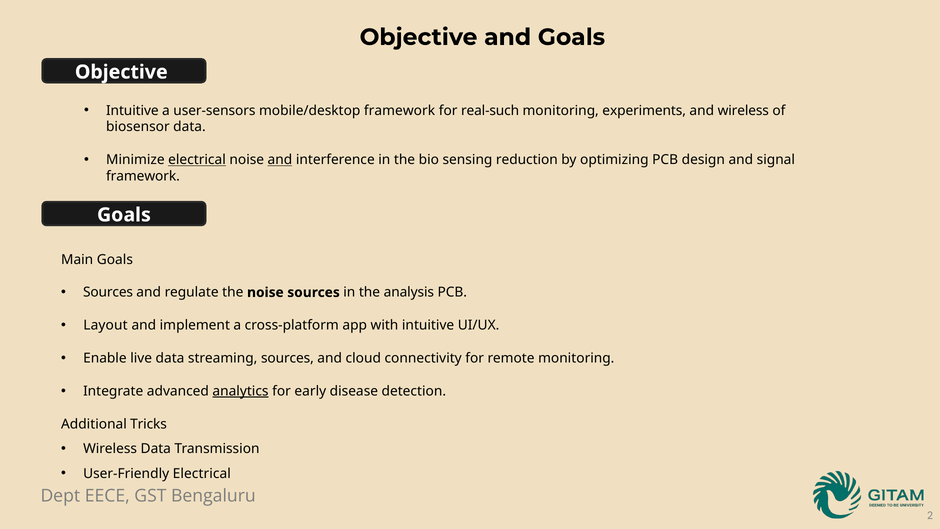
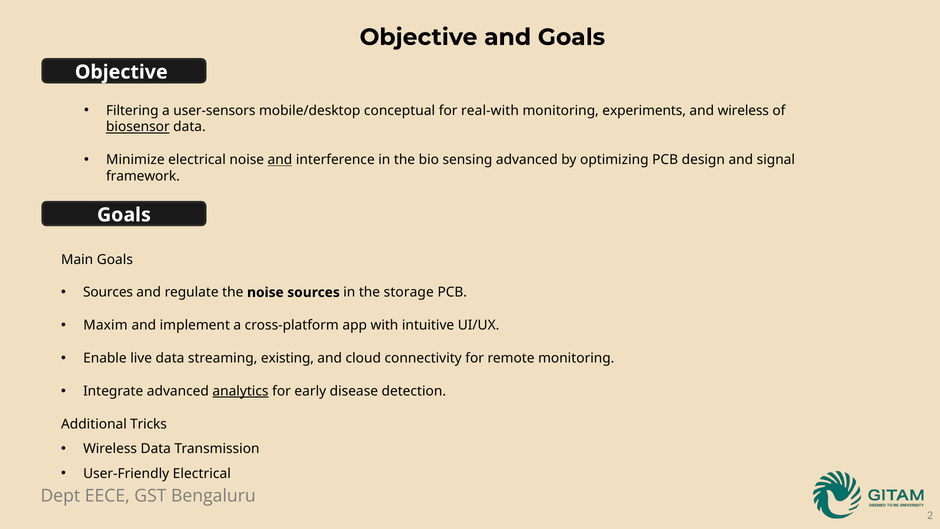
Intuitive: Intuitive -> Filtering (132, 110)
mobile/desktop framework: framework -> conceptual (400, 110)
real-such: real-such -> real-with (490, 110)
biosensor underline: none -> present (138, 127)
electrical underline: present -> none (197, 160)
sensing reduction: reduction -> advanced (527, 160)
analysis: analysis -> storage (409, 292)
Layout: Layout -> Maxim (105, 325)
streaming sources: sources -> existing (287, 358)
